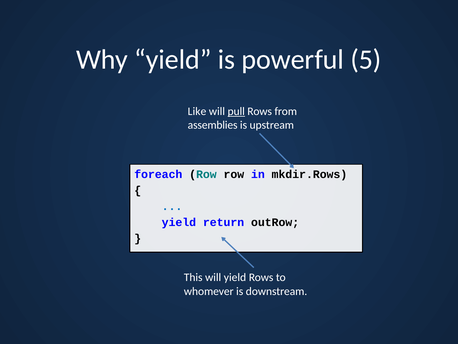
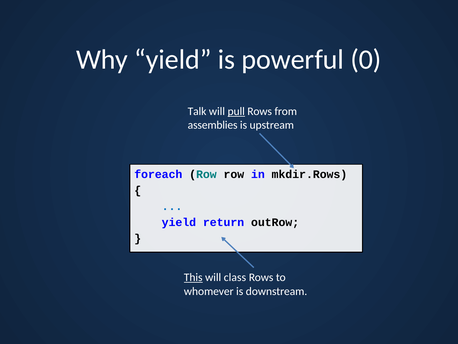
5: 5 -> 0 (366, 60)
Like: Like -> Talk (197, 111)
This underline: none -> present (193, 277)
will yield: yield -> class (235, 277)
